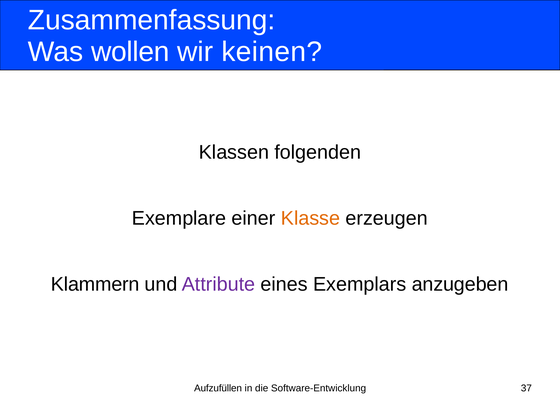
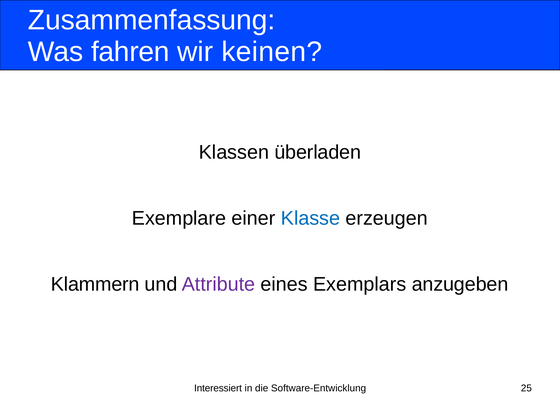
wollen: wollen -> fahren (130, 52)
folgenden: folgenden -> überladen (318, 152)
Klasse colour: orange -> blue (311, 218)
Aufzufüllen: Aufzufüllen -> Interessiert (218, 388)
37: 37 -> 25 (526, 388)
